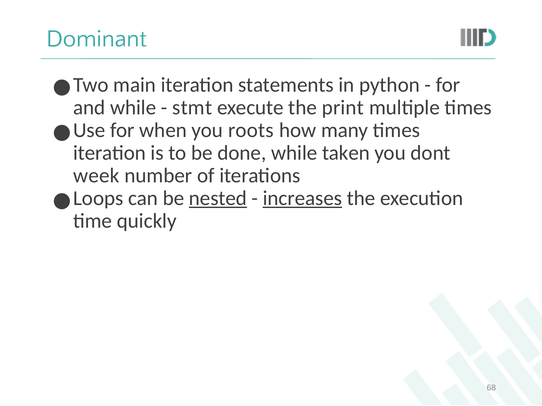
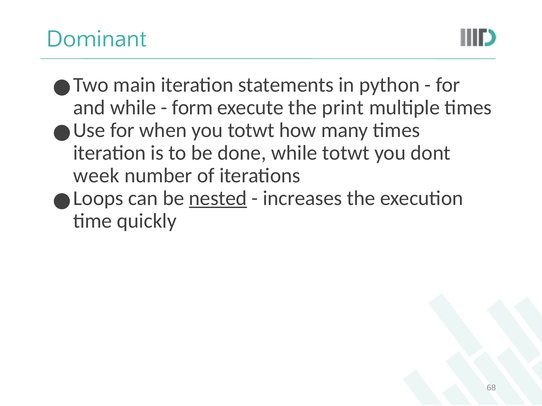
stmt: stmt -> form (192, 108)
you roots: roots -> totwt (251, 130)
while taken: taken -> totwt (346, 153)
increases underline: present -> none (302, 199)
